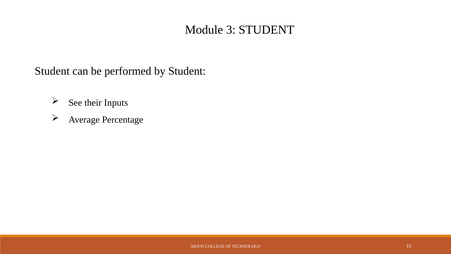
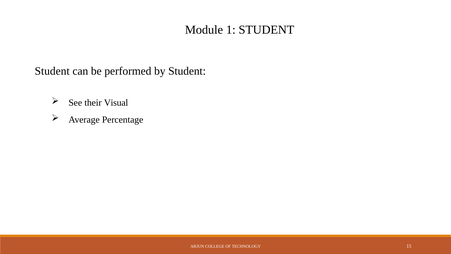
3: 3 -> 1 (231, 30)
Inputs: Inputs -> Visual (116, 103)
